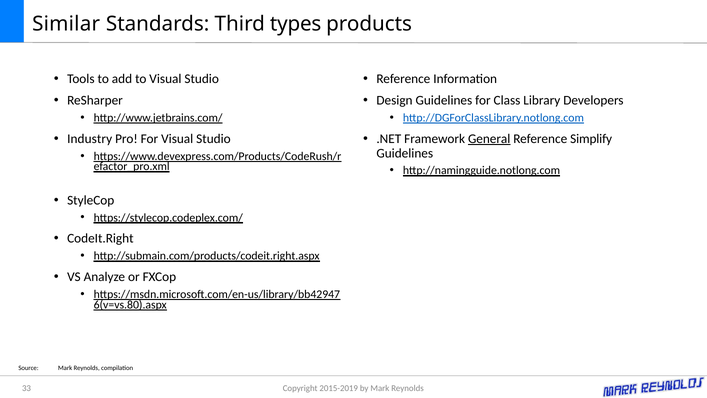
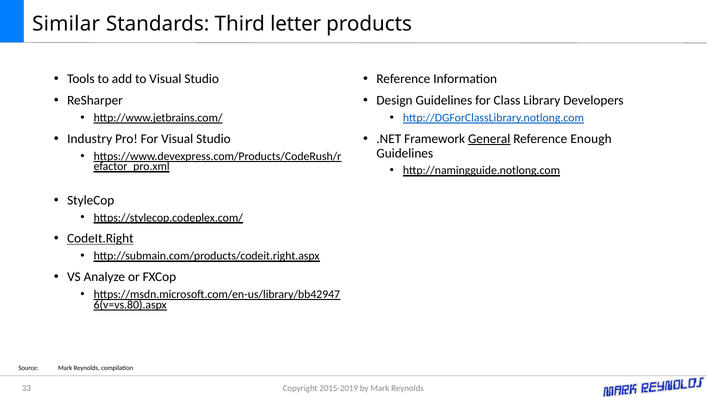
types: types -> letter (296, 24)
Simplify: Simplify -> Enough (591, 139)
CodeIt.Right underline: none -> present (100, 238)
